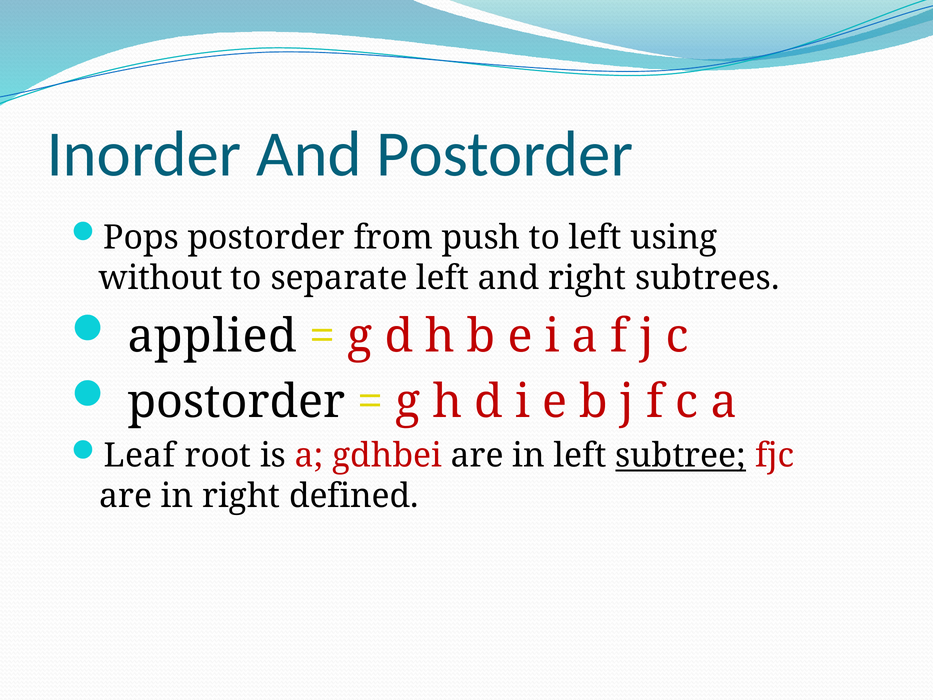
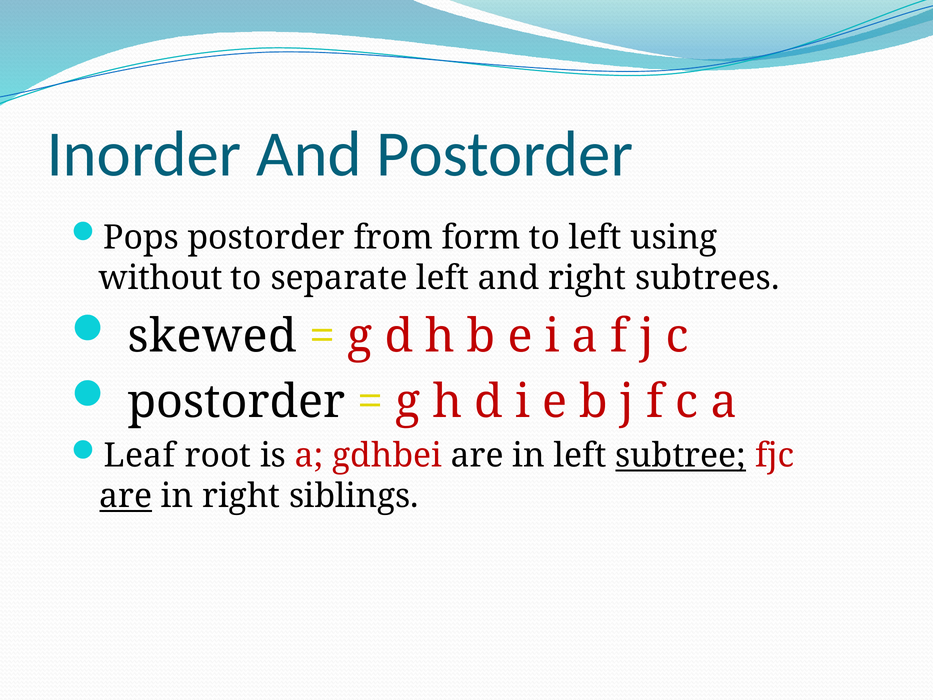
push: push -> form (481, 238)
applied: applied -> skewed (212, 336)
are underline: none -> present (126, 496)
defined: defined -> siblings (354, 496)
